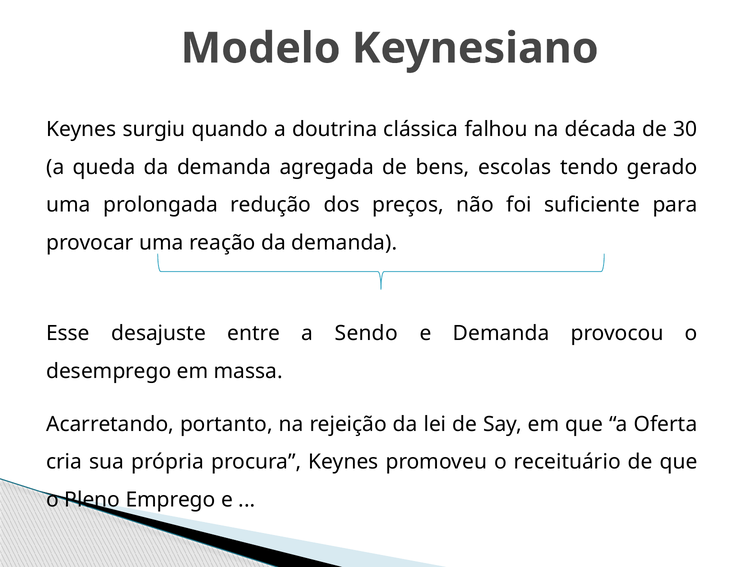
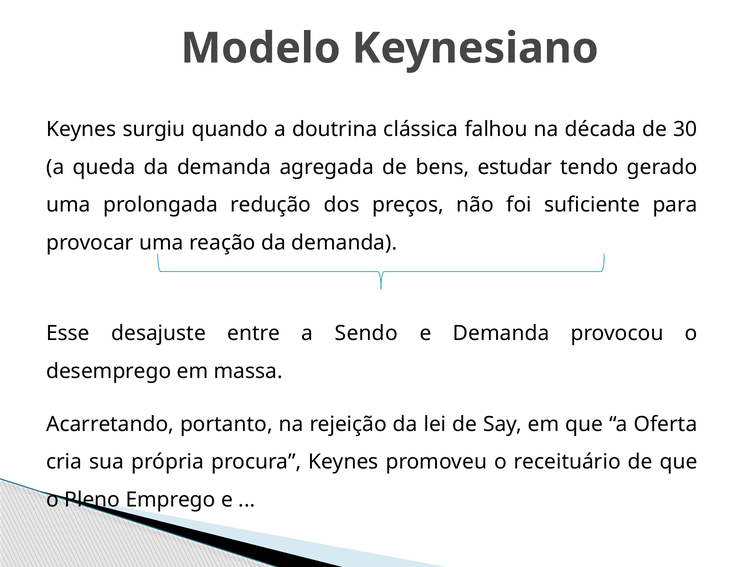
escolas: escolas -> estudar (515, 167)
